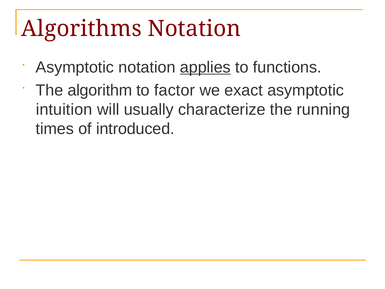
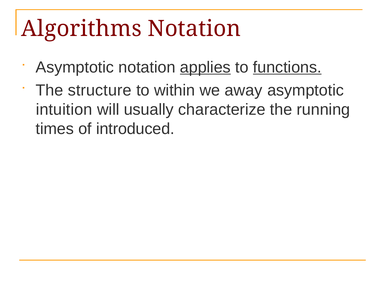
functions underline: none -> present (287, 67)
algorithm: algorithm -> structure (100, 90)
factor: factor -> within (175, 90)
exact: exact -> away (244, 90)
